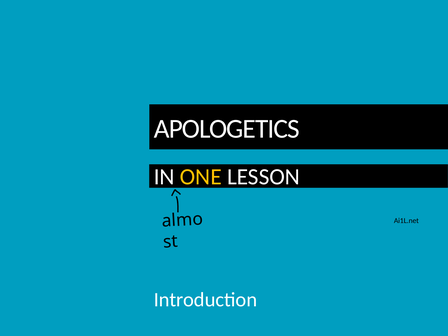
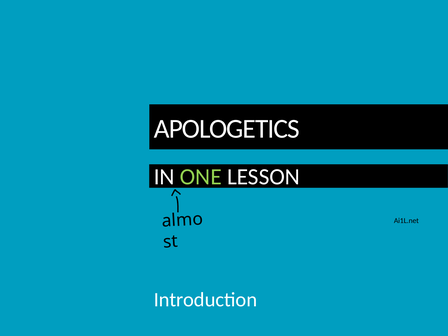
ONE colour: yellow -> light green (201, 177)
